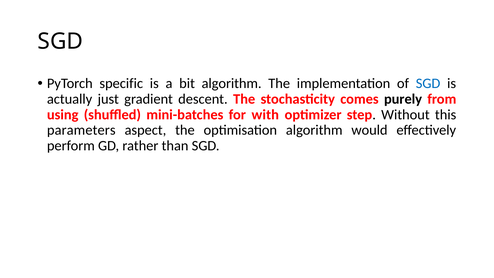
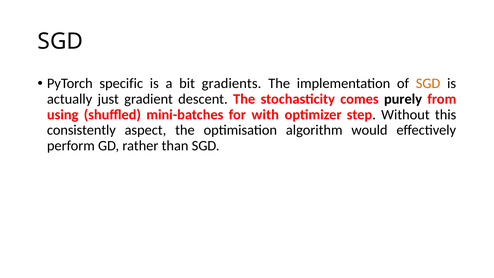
bit algorithm: algorithm -> gradients (232, 83)
SGD colour: blue -> orange (428, 83)
parameters: parameters -> consistently (81, 130)
